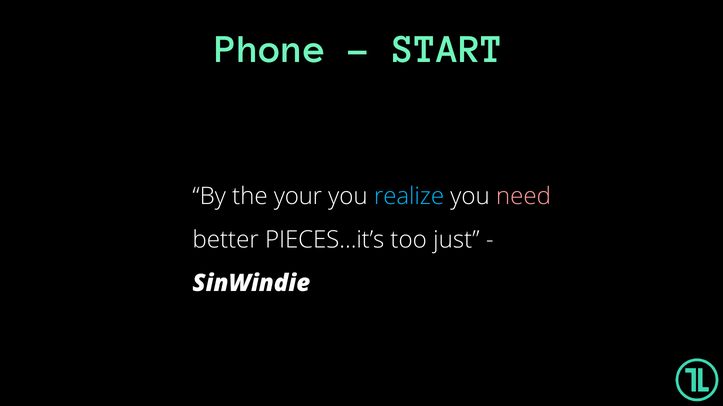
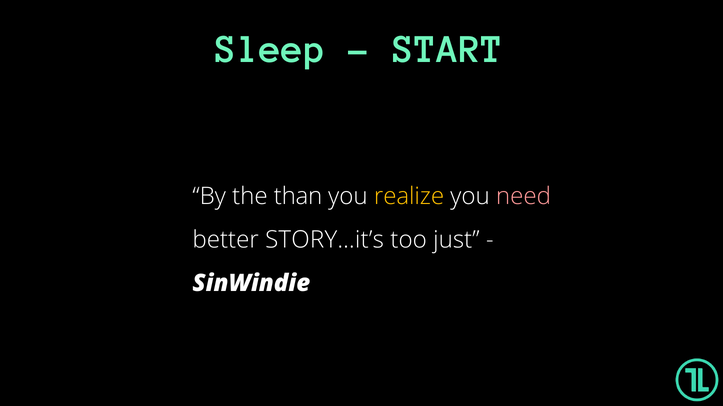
Phone: Phone -> Sleep (271, 49)
your: your -> than (298, 197)
realize colour: light blue -> yellow (409, 197)
PIECES…it’s: PIECES…it’s -> STORY…it’s (325, 240)
